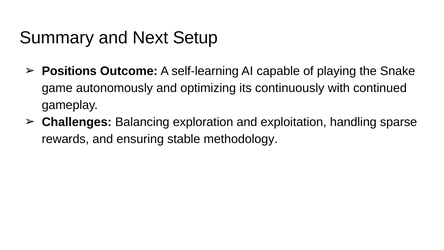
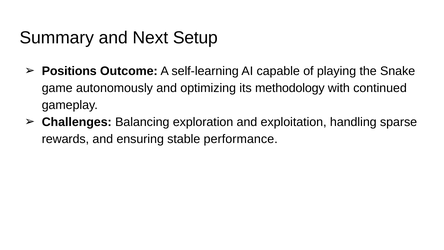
continuously: continuously -> methodology (290, 88)
methodology: methodology -> performance (241, 139)
